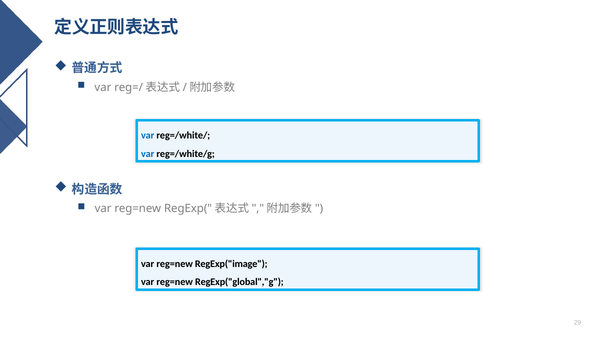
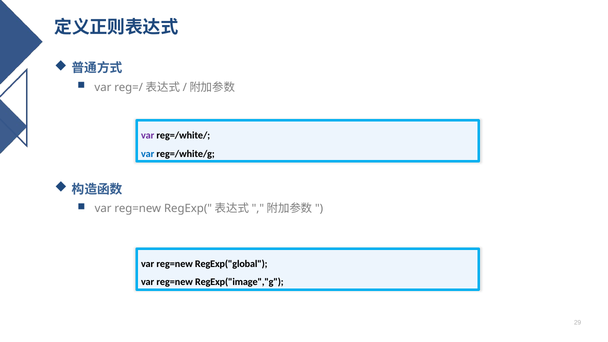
var colour: blue -> purple (148, 135)
RegExp("image: RegExp("image -> RegExp("global (231, 264)
RegExp("global","g: RegExp("global","g -> RegExp("image","g (239, 282)
